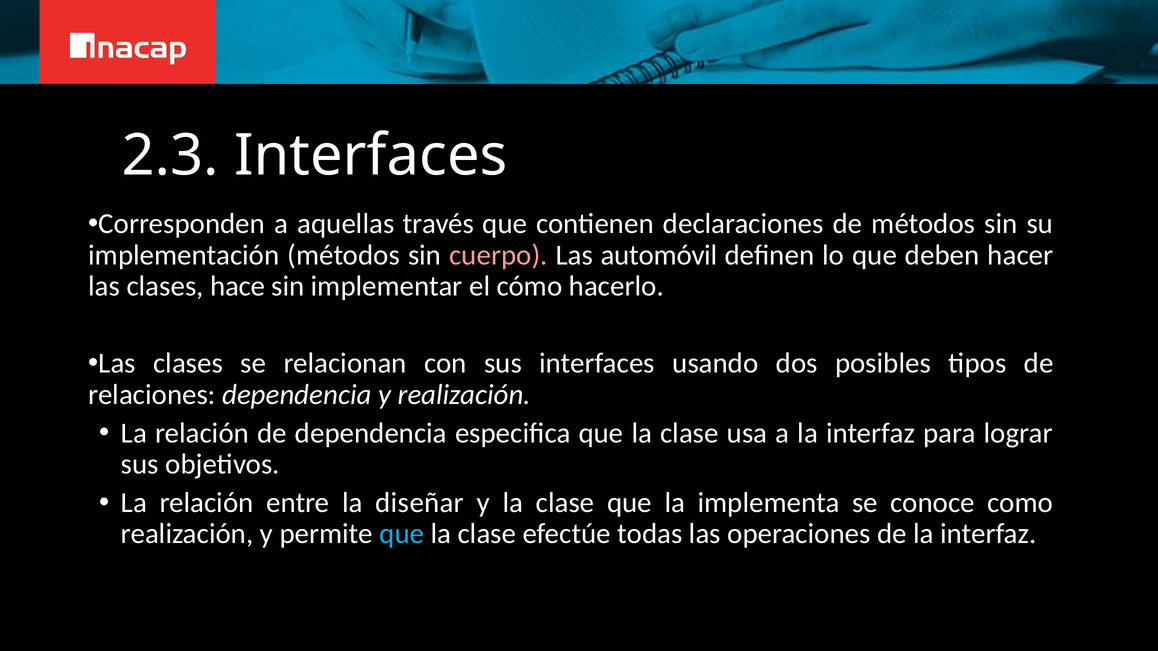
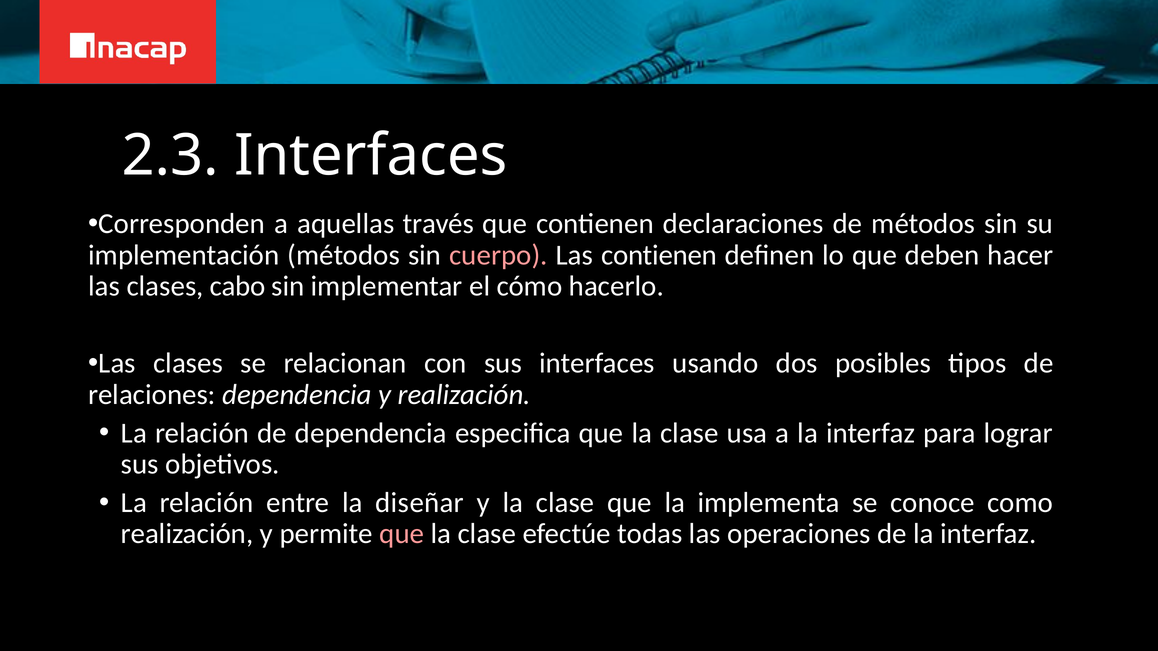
Las automóvil: automóvil -> contienen (659, 255)
hace: hace -> cabo (238, 286)
que colour: light blue -> pink (402, 534)
